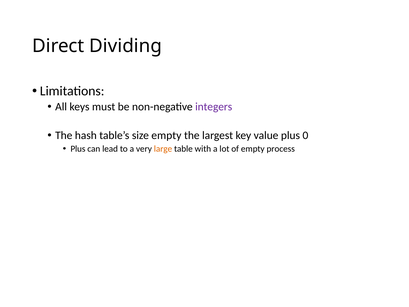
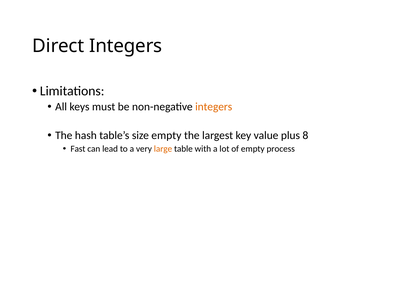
Direct Dividing: Dividing -> Integers (126, 46)
integers colour: purple -> orange (214, 107)
0: 0 -> 8 (305, 135)
Plus: Plus -> Fast (78, 149)
